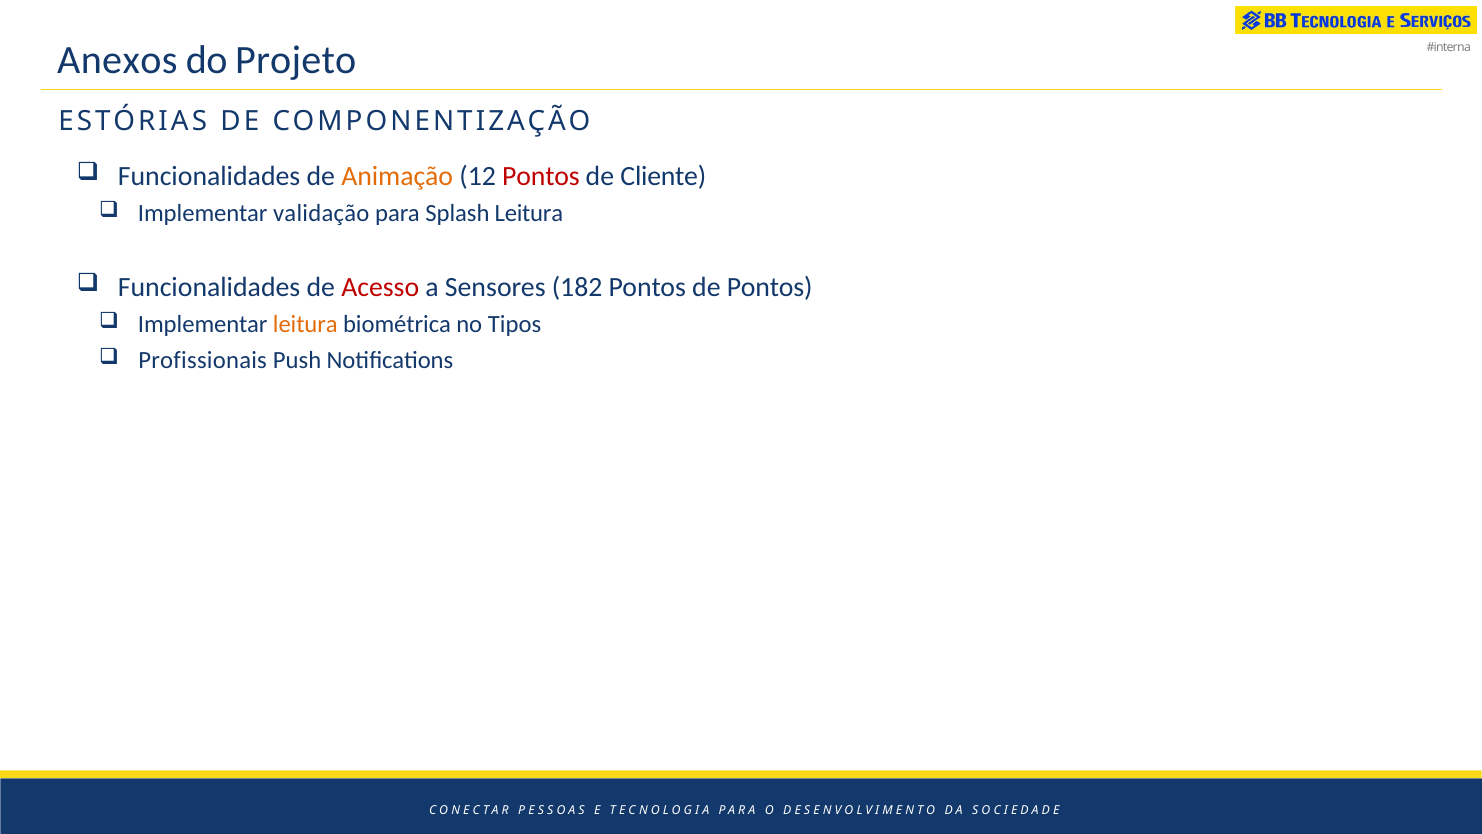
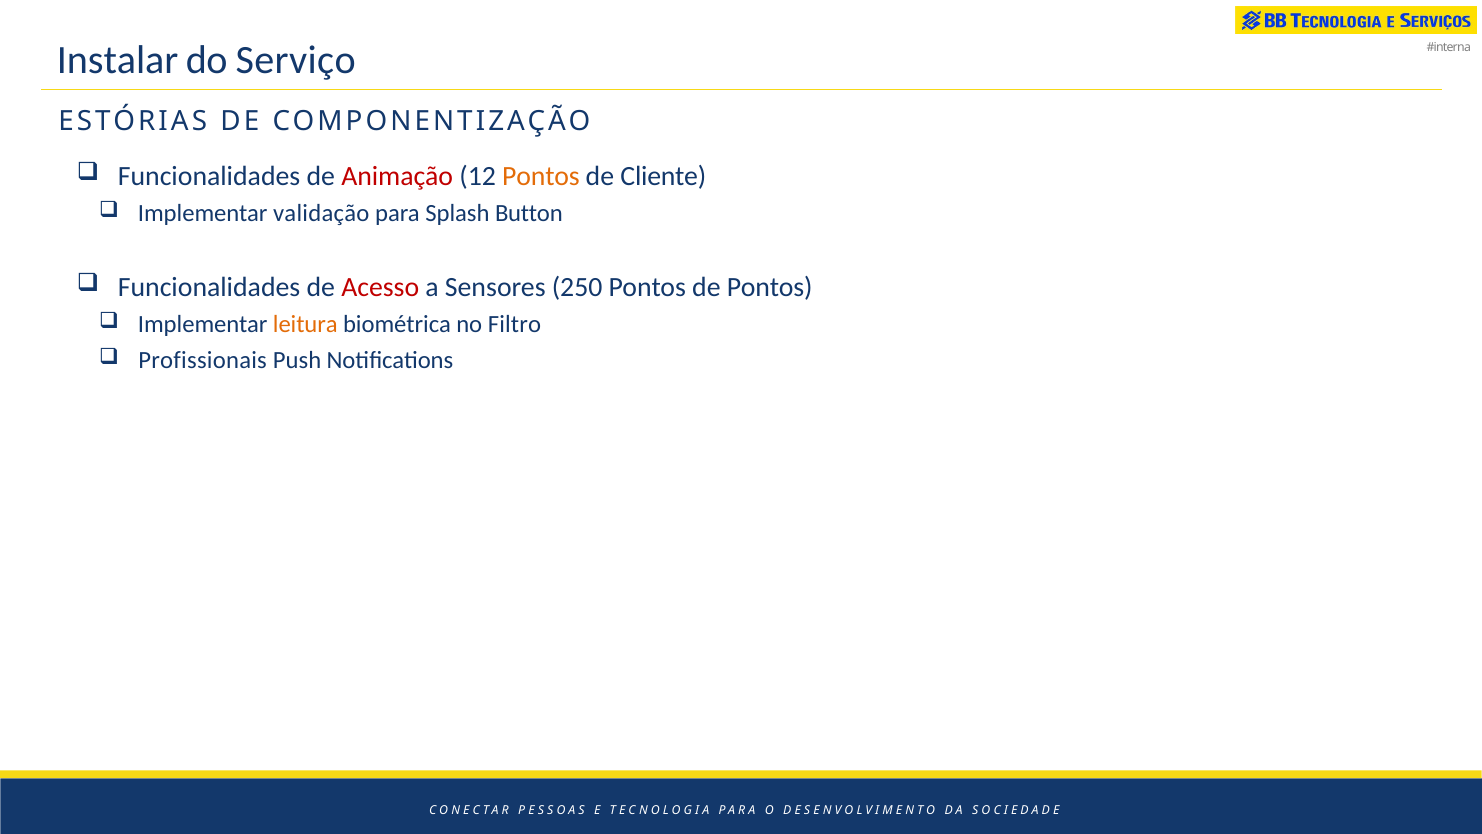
Anexos: Anexos -> Instalar (118, 61)
Projeto: Projeto -> Serviço (296, 61)
Animação colour: orange -> red (397, 176)
Pontos colour: red -> orange (541, 176)
Splash Leitura: Leitura -> Button (529, 214)
182: 182 -> 250 (577, 287)
Tipos: Tipos -> Filtro (514, 325)
